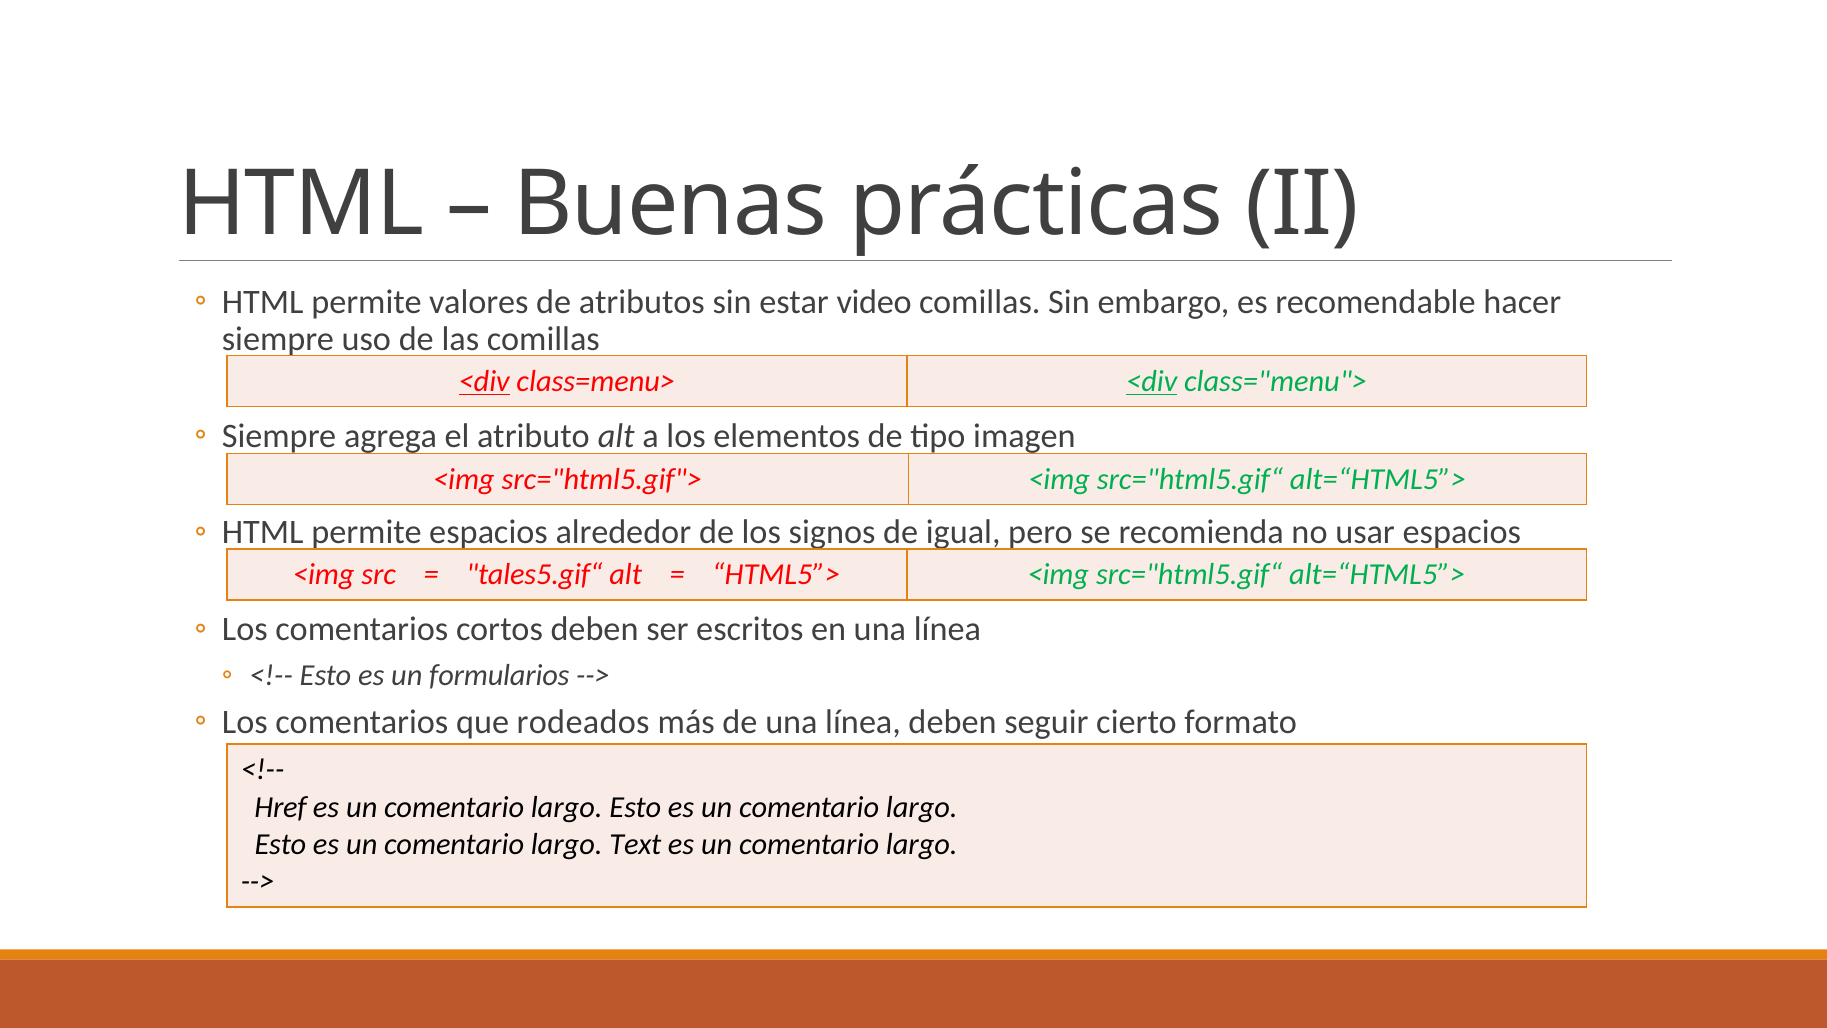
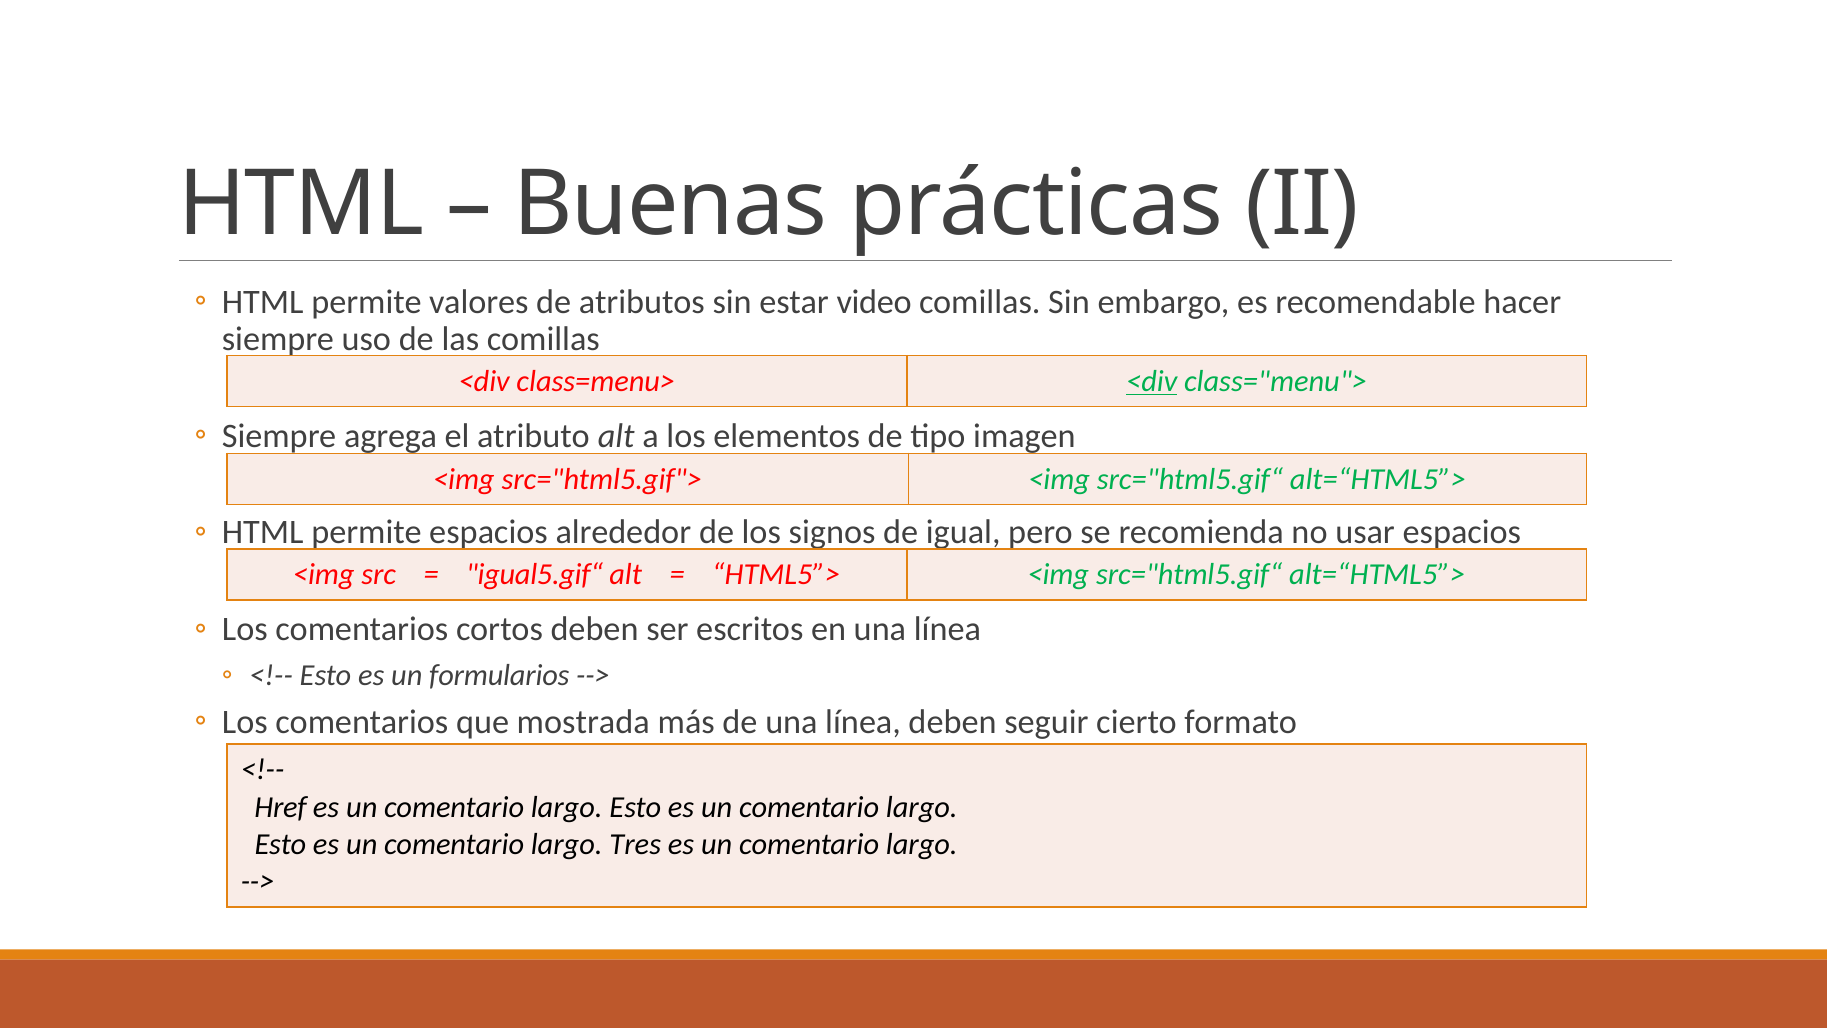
<div underline: present -> none (484, 381)
tales5.gif“: tales5.gif“ -> igual5.gif“ (534, 575)
rodeados: rodeados -> mostrada (583, 722)
Text: Text -> Tres (635, 844)
